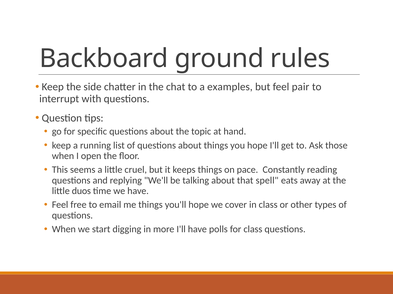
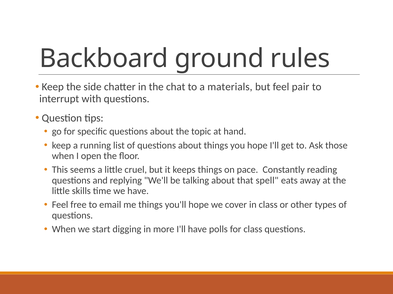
examples: examples -> materials (230, 87)
duos: duos -> skills (81, 191)
